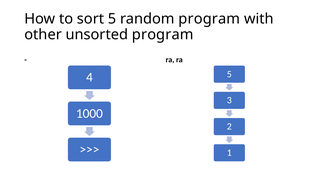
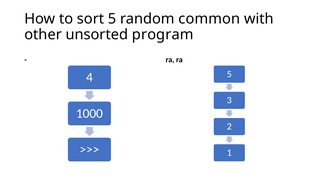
random program: program -> common (209, 19)
